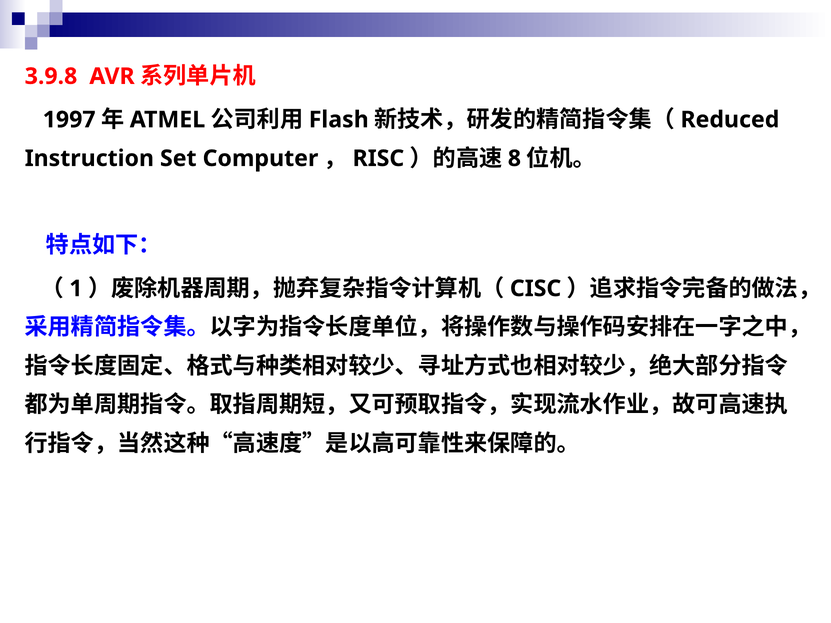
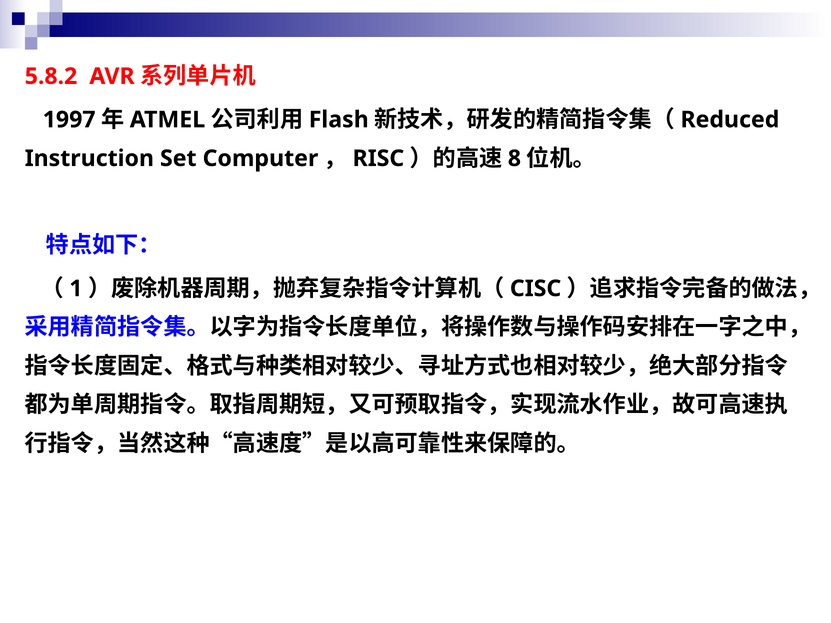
3.9.8: 3.9.8 -> 5.8.2 (51, 76)
